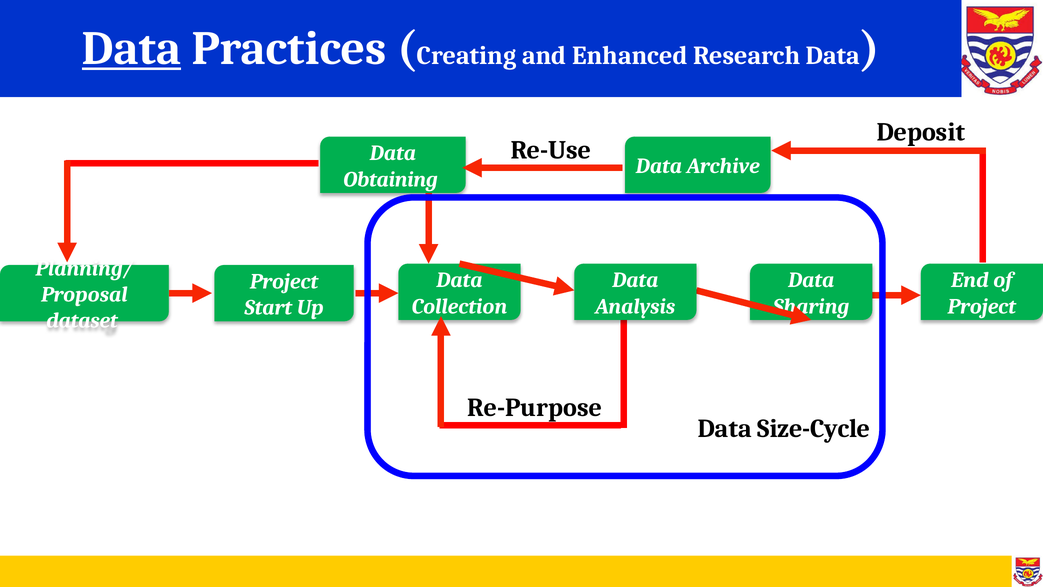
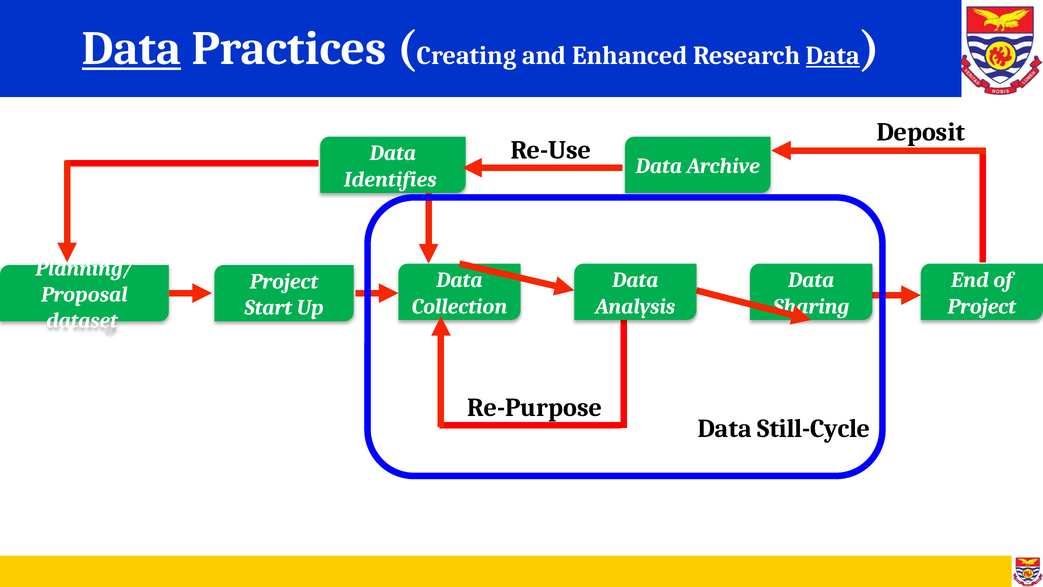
Data underline: none -> present (833, 55)
Obtaining: Obtaining -> Identifies (390, 179)
Size-Cycle: Size-Cycle -> Still-Cycle (814, 428)
